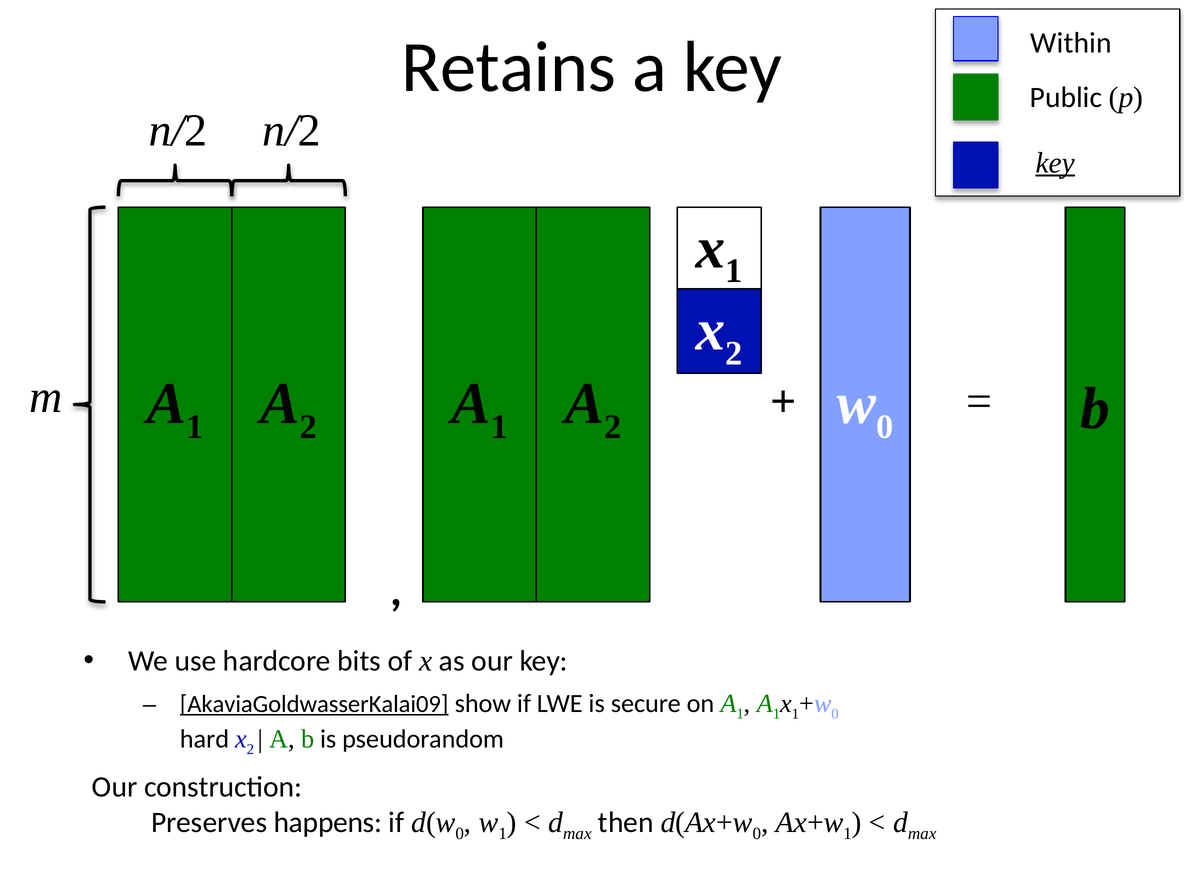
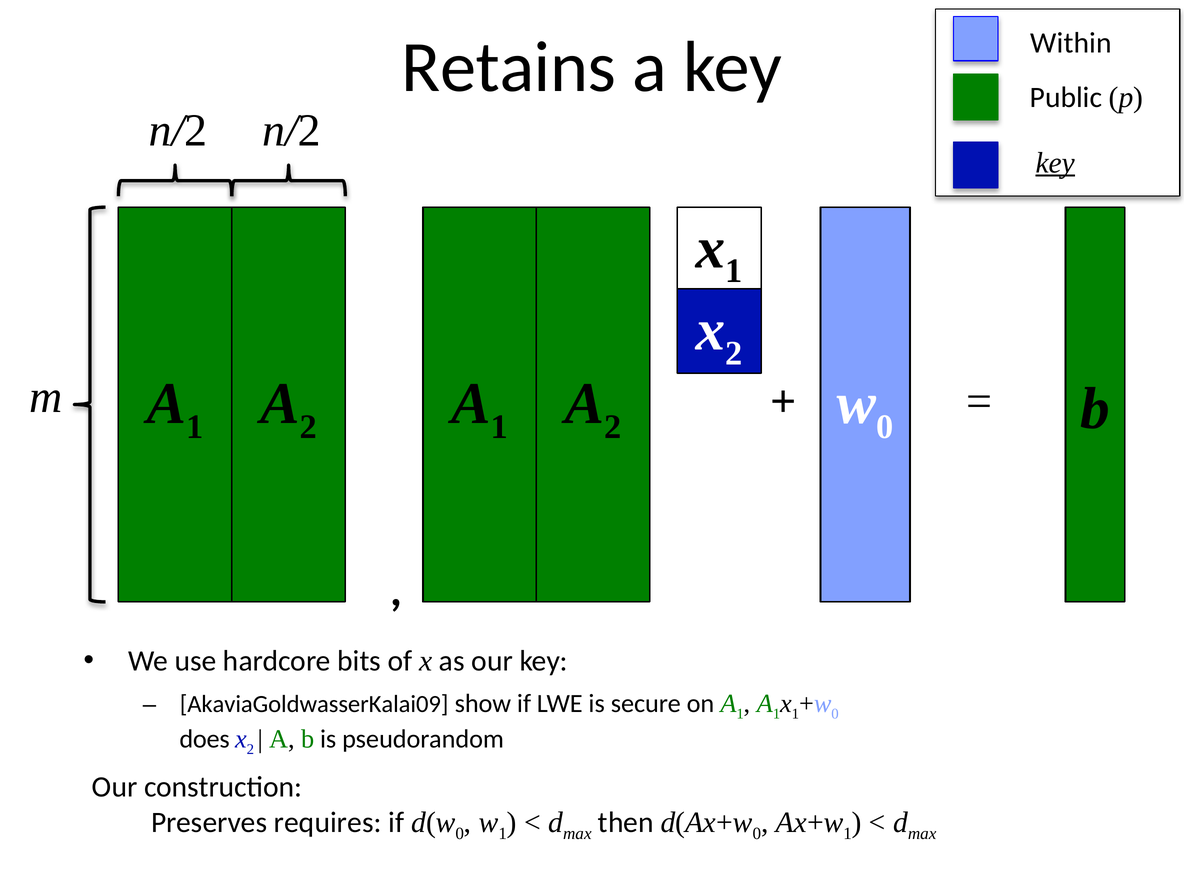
AkaviaGoldwasserKalai09 underline: present -> none (314, 704)
hard: hard -> does (205, 739)
happens: happens -> requires (328, 822)
